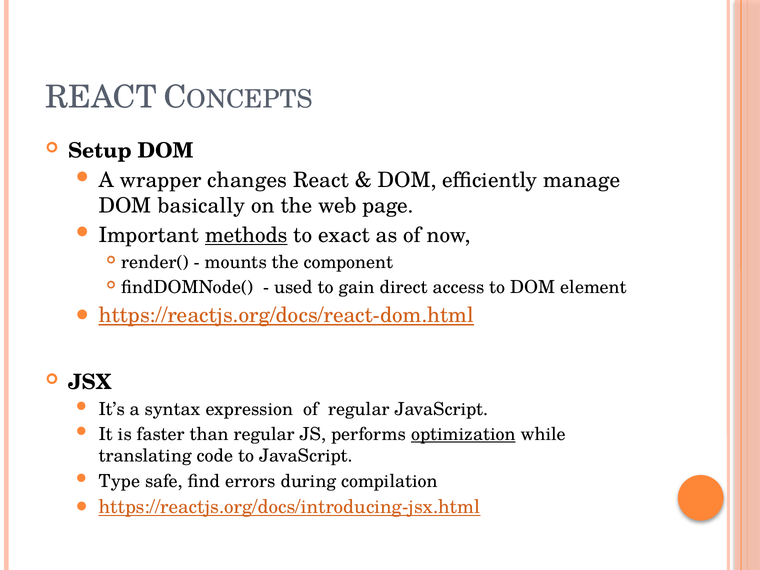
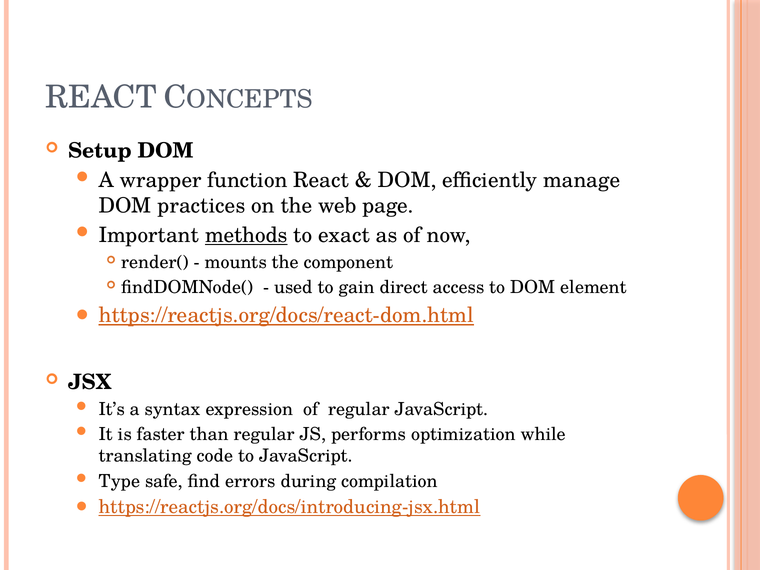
changes: changes -> function (247, 181)
basically: basically -> practices (201, 206)
optimization underline: present -> none (463, 434)
